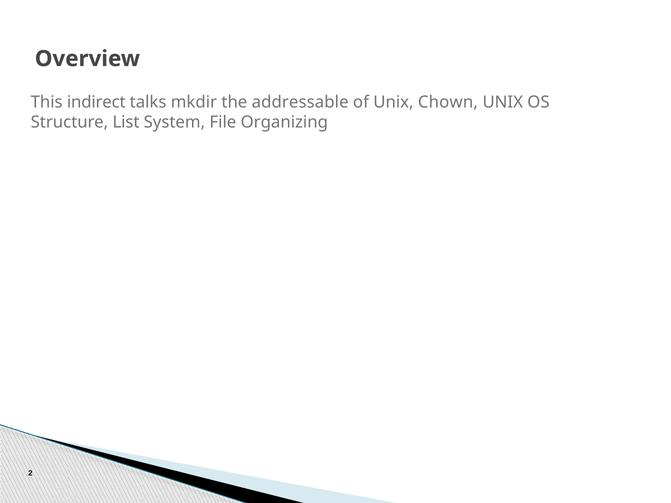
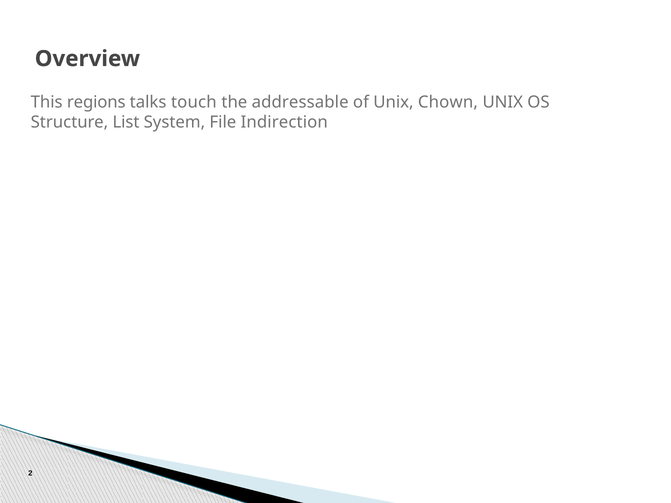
indirect: indirect -> regions (96, 102)
mkdir: mkdir -> touch (194, 102)
Organizing: Organizing -> Indirection (284, 122)
